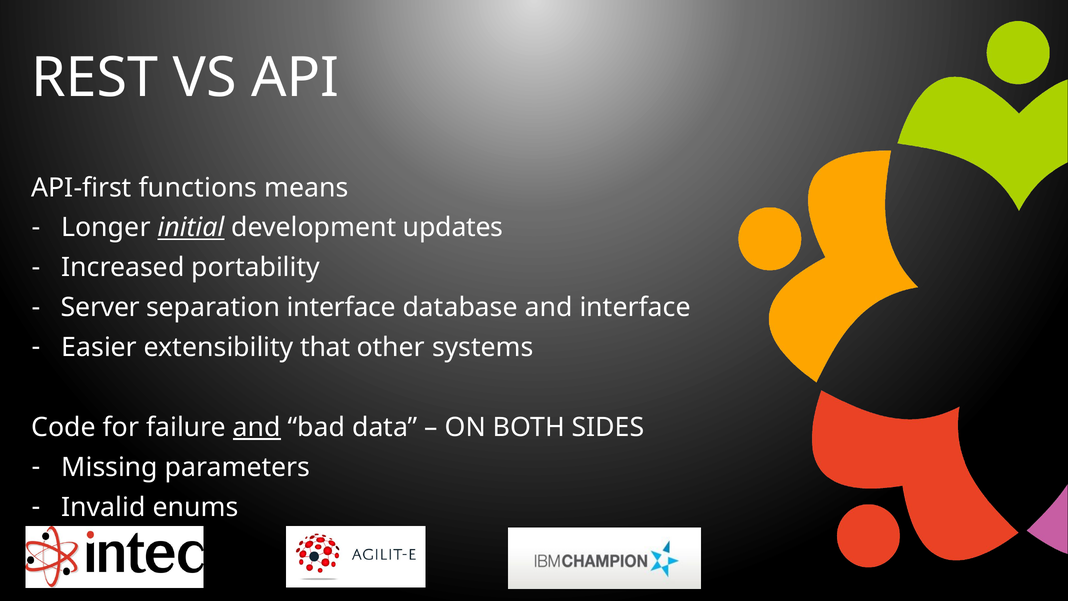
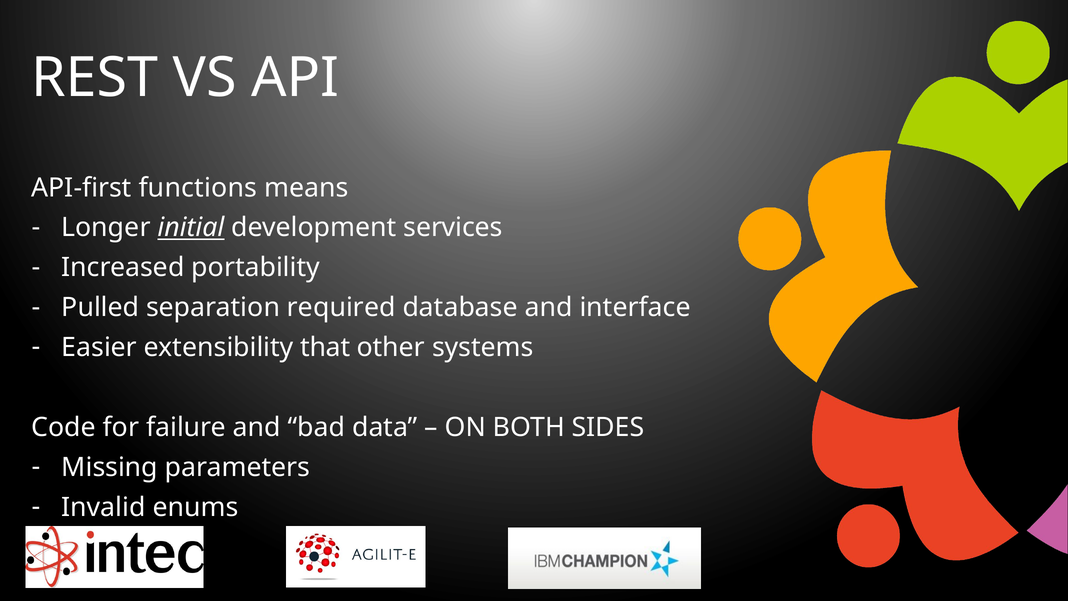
updates: updates -> services (453, 228)
Server: Server -> Pulled (100, 307)
separation interface: interface -> required (341, 307)
and underline: present -> none (257, 427)
